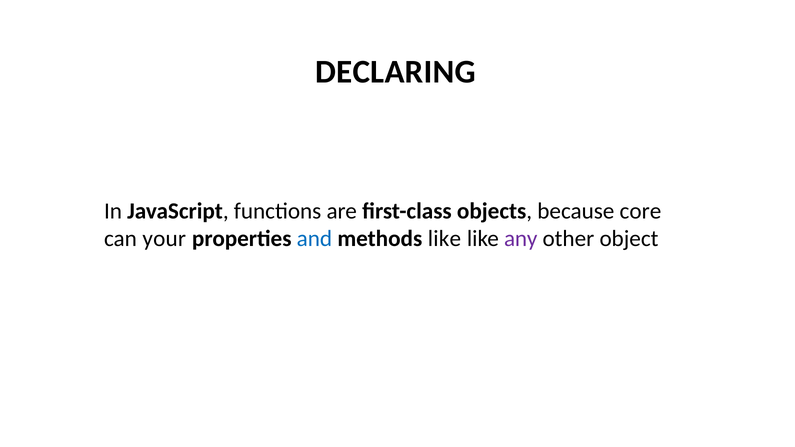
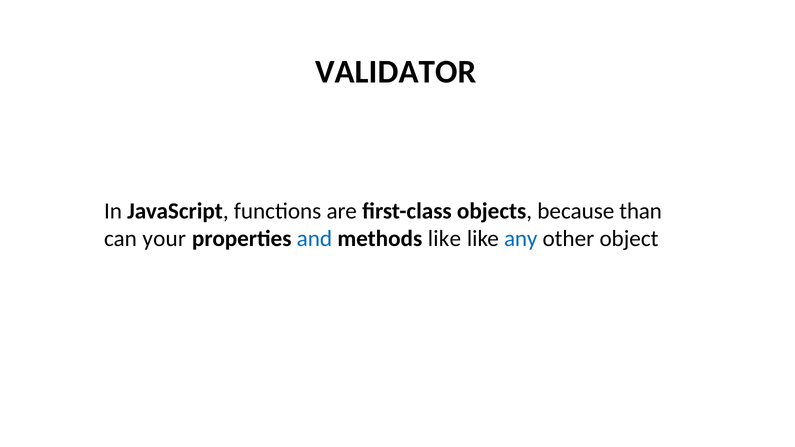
DECLARING: DECLARING -> VALIDATOR (396, 72)
core: core -> than (641, 211)
any colour: purple -> blue (521, 239)
